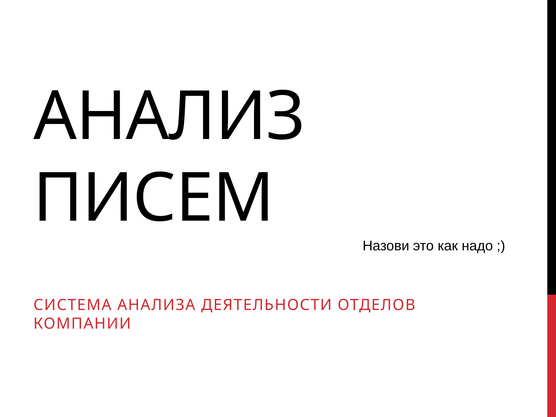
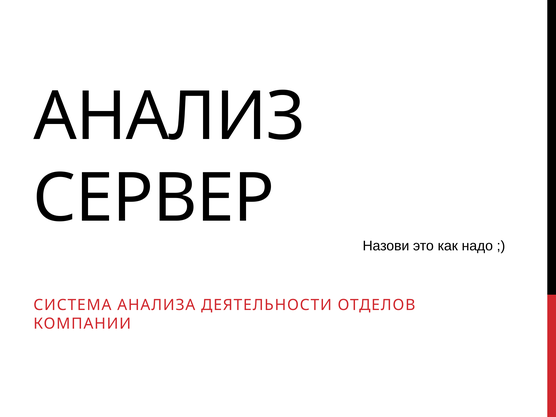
ПИСЕМ: ПИСЕМ -> СЕРВЕР (154, 198)
